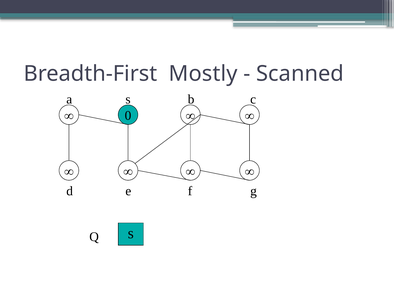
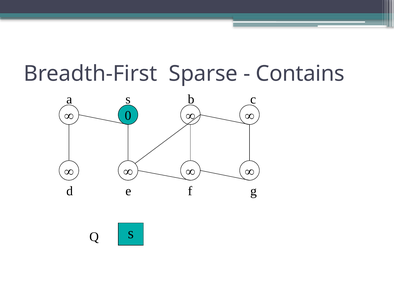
Mostly: Mostly -> Sparse (203, 74)
Scanned: Scanned -> Contains (300, 74)
